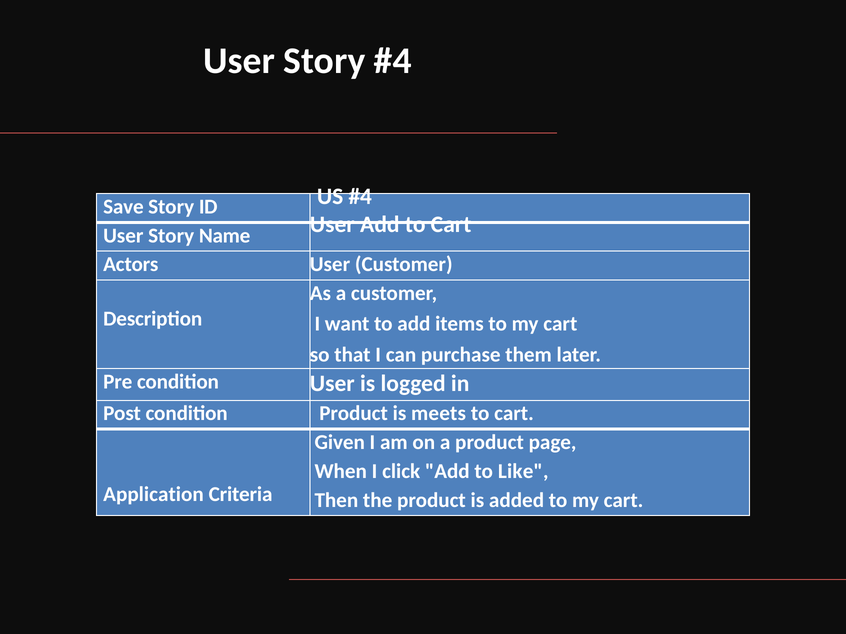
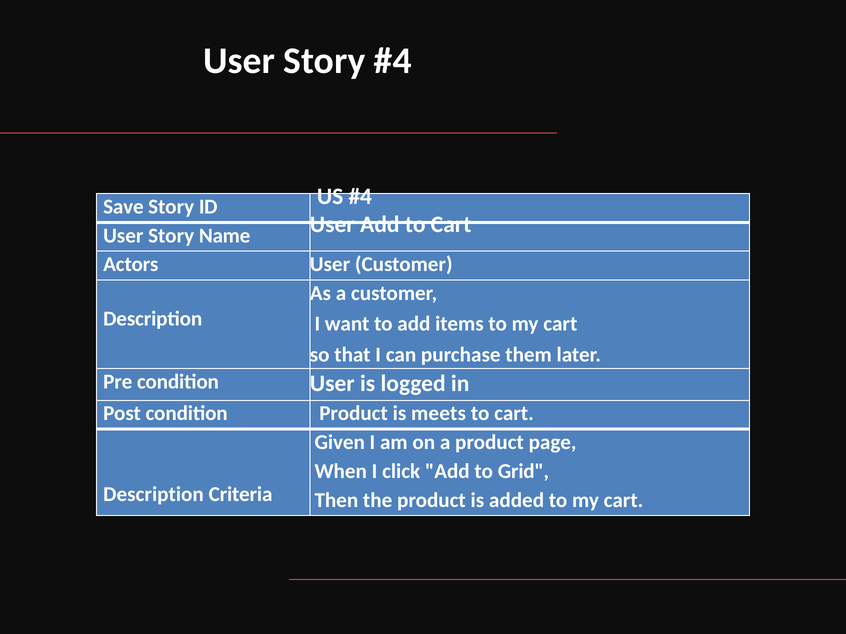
Like: Like -> Grid (523, 472)
Application: Application -> Description (153, 495)
